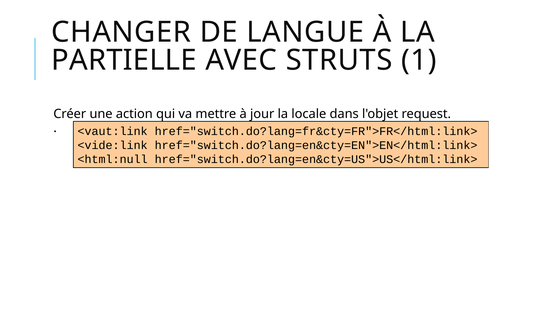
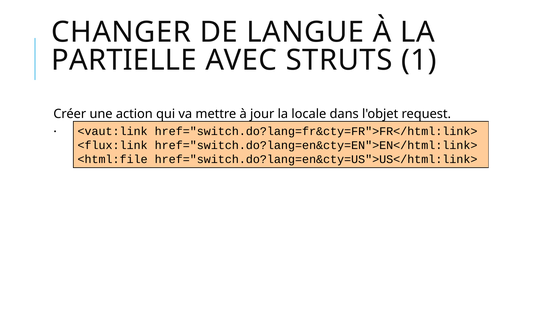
<vide:link: <vide:link -> <flux:link (113, 145)
<html:null: <html:null -> <html:file (113, 159)
